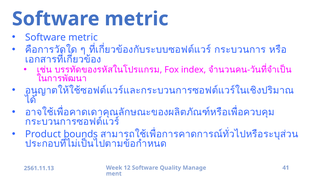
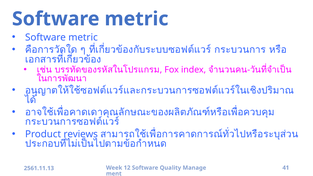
bounds: bounds -> reviews (81, 134)
